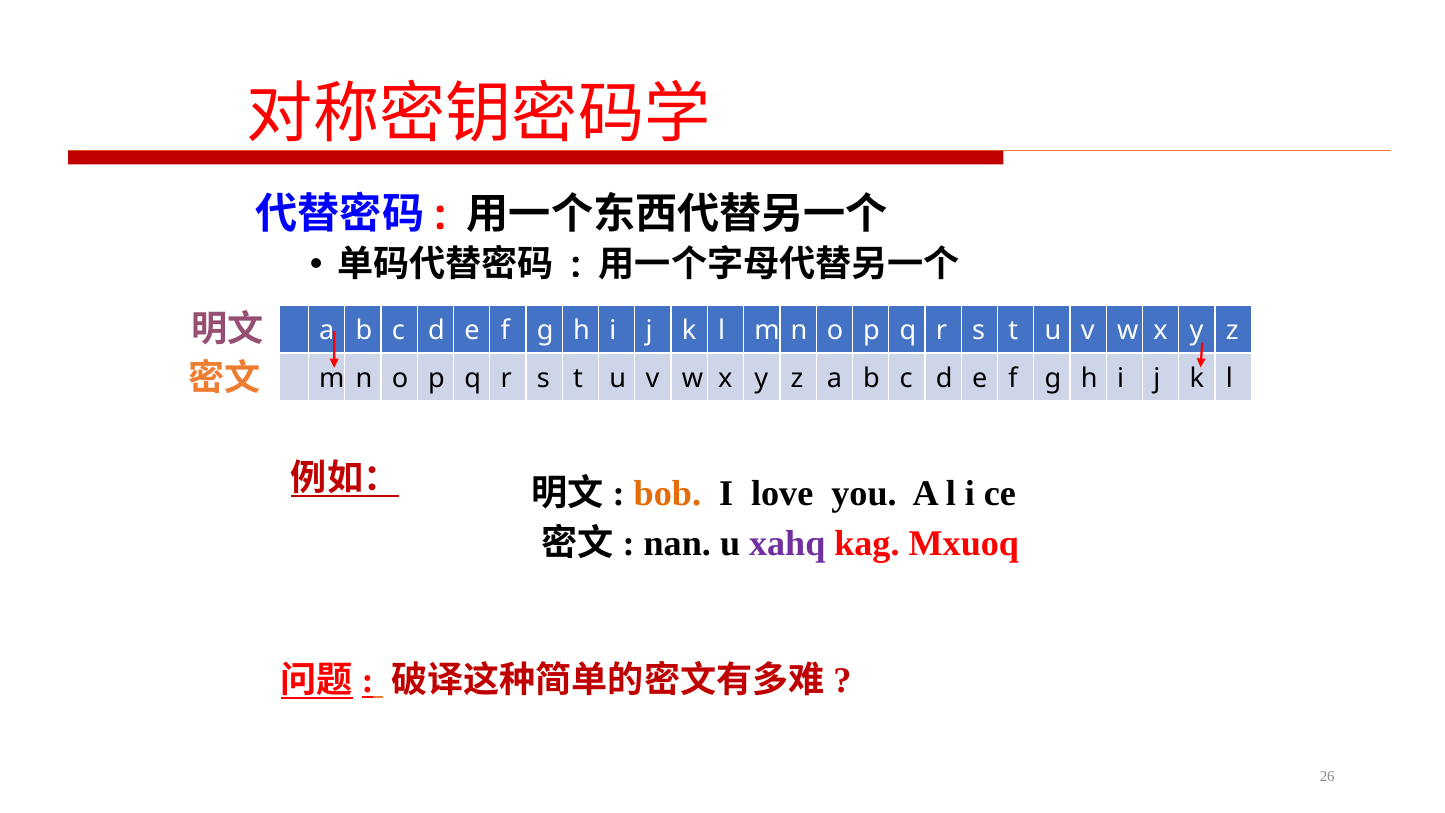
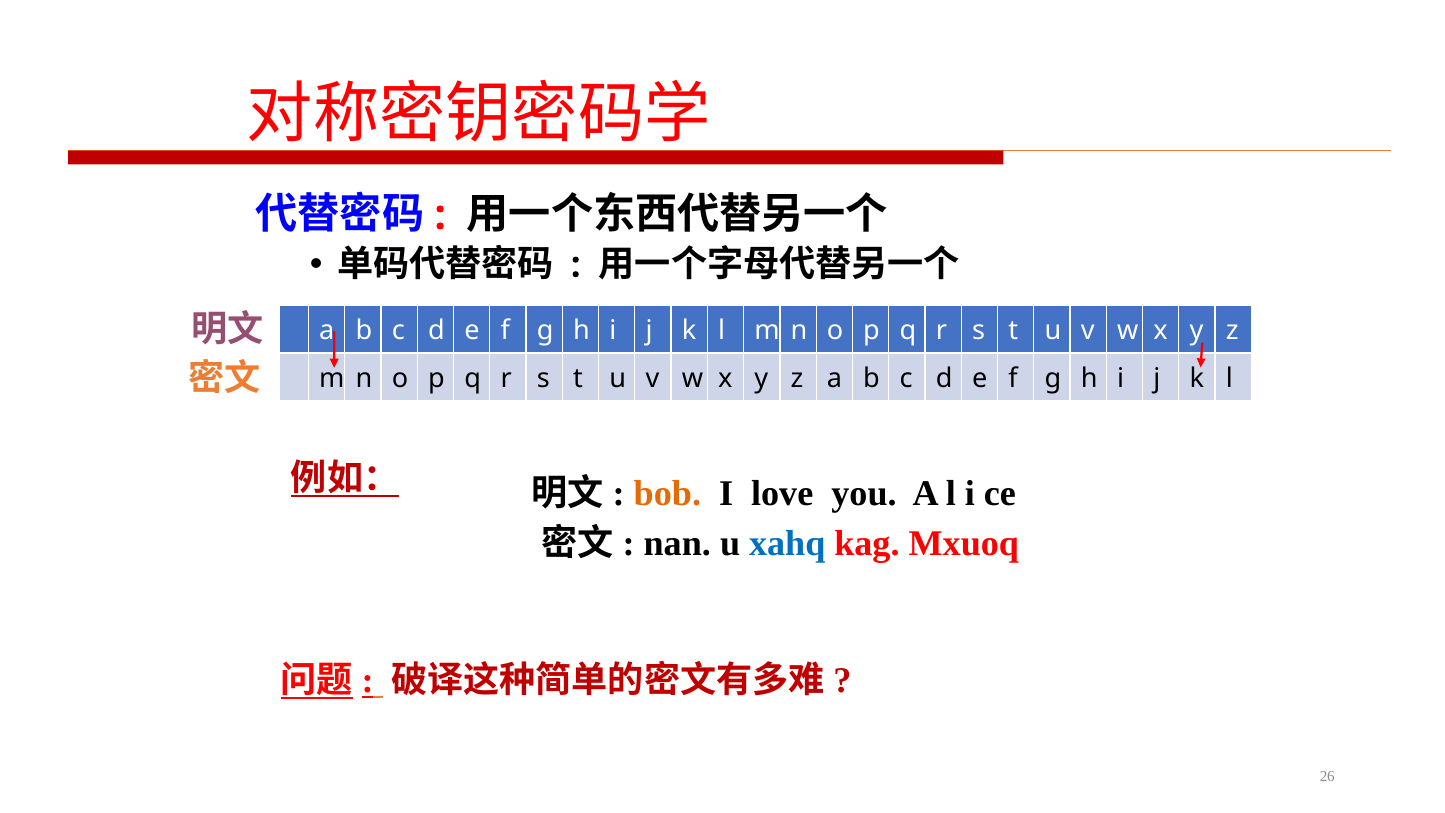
xahq colour: purple -> blue (787, 544)
